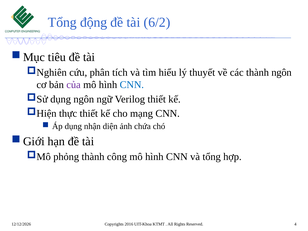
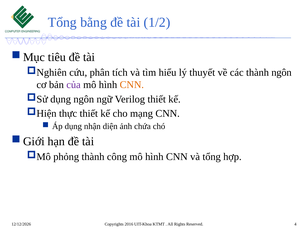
động: động -> bằng (94, 22)
6/2: 6/2 -> 1/2 (157, 22)
CNN colour: blue -> orange (132, 85)
